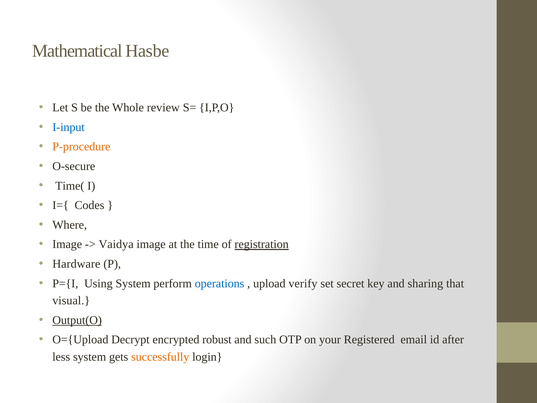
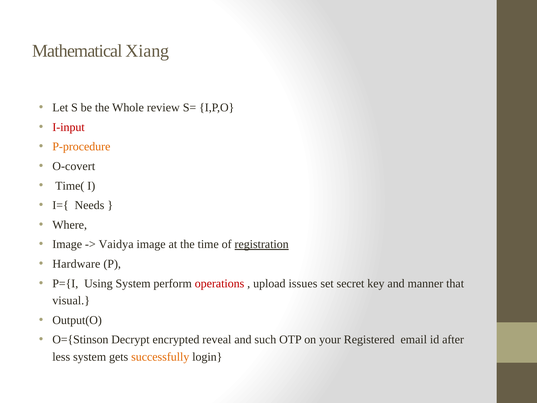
Hasbe: Hasbe -> Xiang (147, 51)
I-input colour: blue -> red (69, 127)
O-secure: O-secure -> O-covert (74, 166)
Codes: Codes -> Needs (89, 205)
operations colour: blue -> red (220, 283)
verify: verify -> issues (303, 283)
sharing: sharing -> manner (425, 283)
Output(O underline: present -> none (77, 320)
O={Upload: O={Upload -> O={Stinson (80, 340)
robust: robust -> reveal (217, 340)
